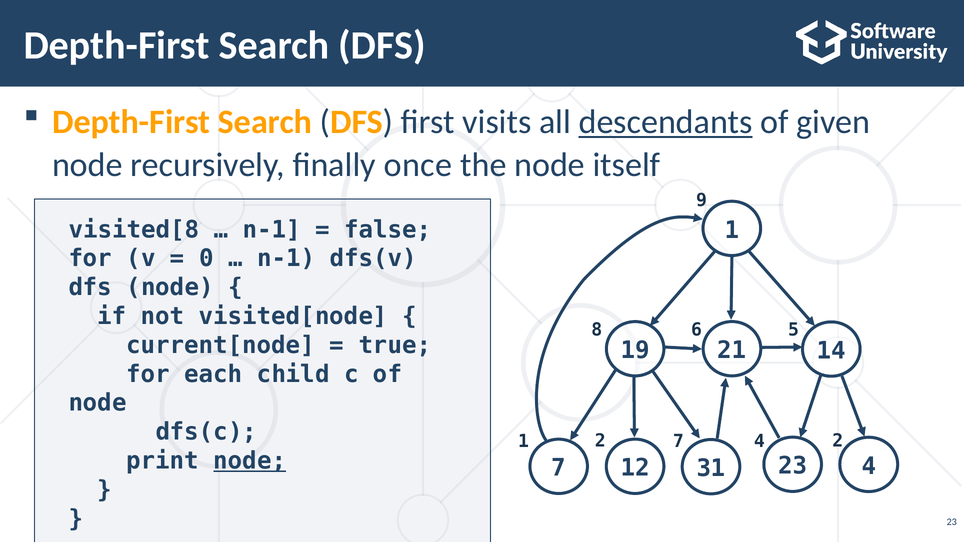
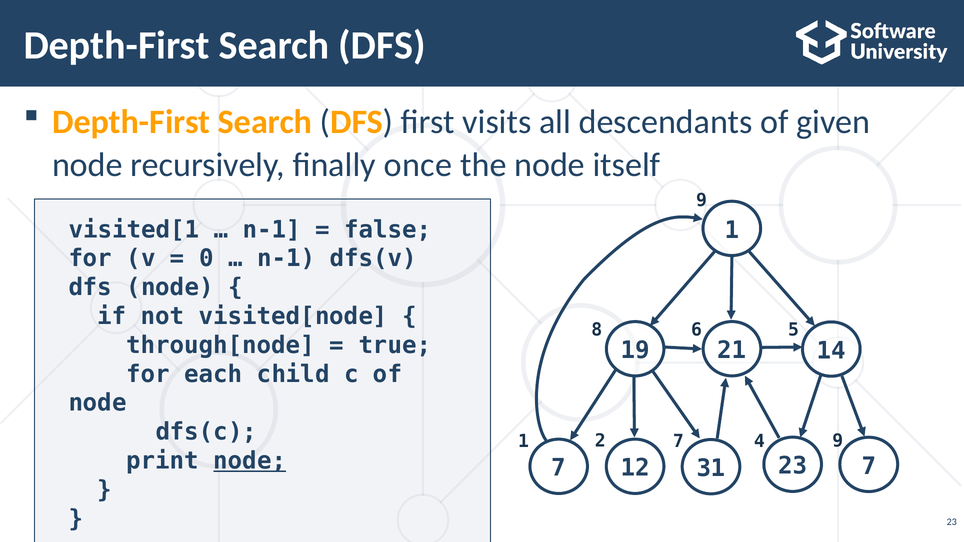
descendants underline: present -> none (666, 122)
visited[8: visited[8 -> visited[1 (134, 230)
current[node: current[node -> through[node (221, 345)
2: 2 -> 9 (838, 441)
23 4: 4 -> 7 (869, 466)
